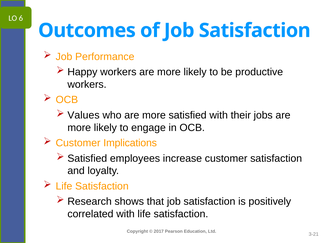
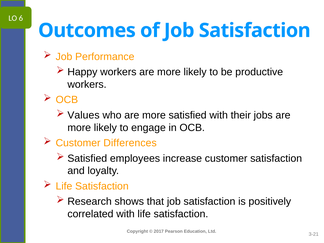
Implications: Implications -> Differences (130, 143)
